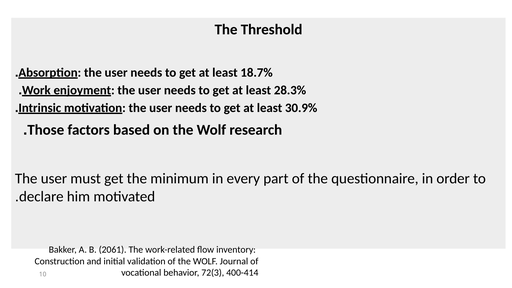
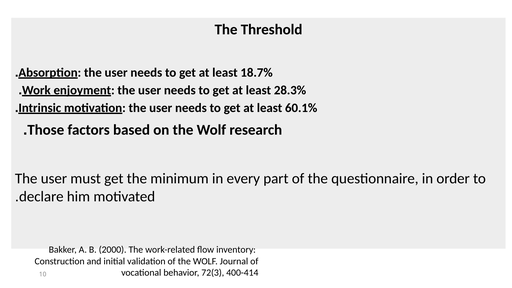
30.9%: 30.9% -> 60.1% (301, 108)
2061: 2061 -> 2000 (113, 250)
